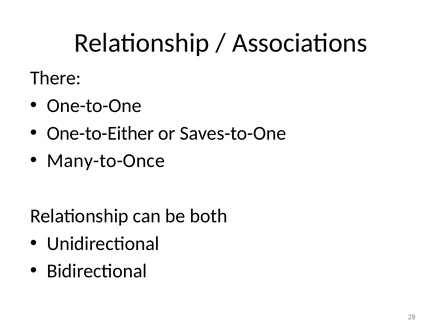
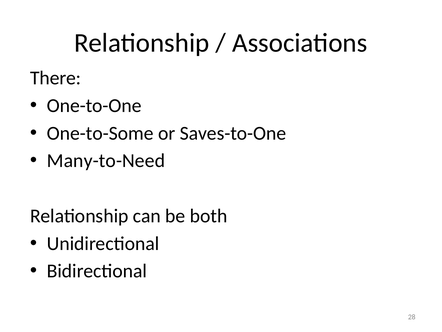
One-to-Either: One-to-Either -> One-to-Some (100, 133)
Many-to-Once: Many-to-Once -> Many-to-Need (106, 161)
